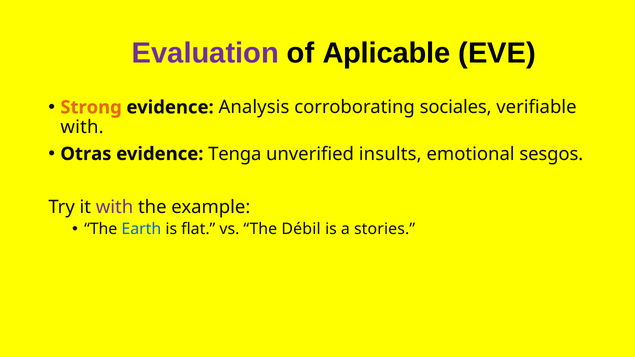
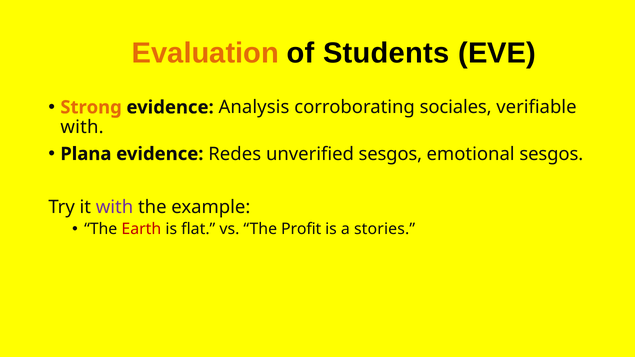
Evaluation colour: purple -> orange (205, 53)
Aplicable: Aplicable -> Students (386, 53)
Otras: Otras -> Plana (86, 154)
Tenga: Tenga -> Redes (235, 154)
unverified insults: insults -> sesgos (390, 154)
Earth colour: blue -> red (141, 229)
Débil: Débil -> Profit (301, 229)
